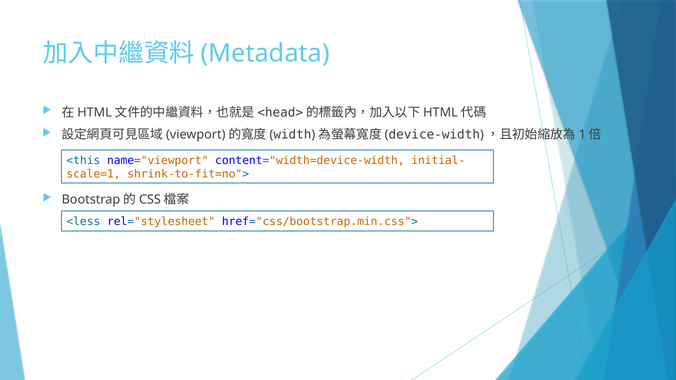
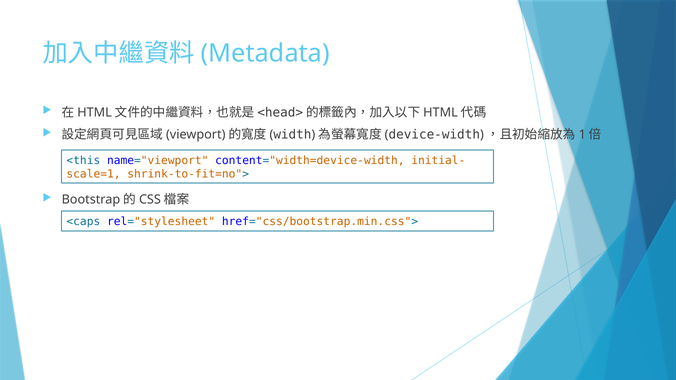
<less: <less -> <caps (83, 222)
